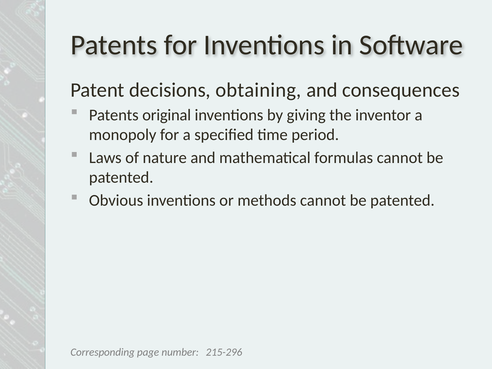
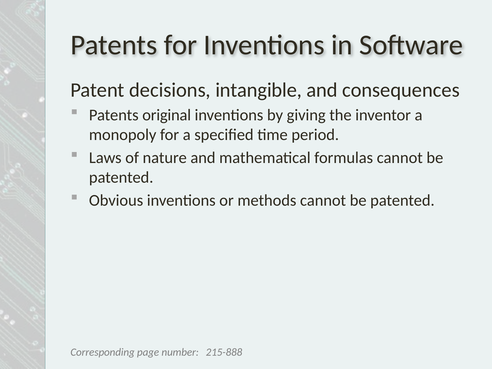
obtaining: obtaining -> intangible (259, 90)
215-296: 215-296 -> 215-888 (224, 352)
